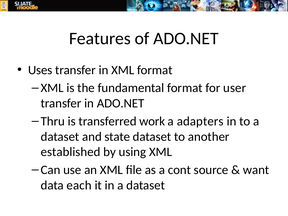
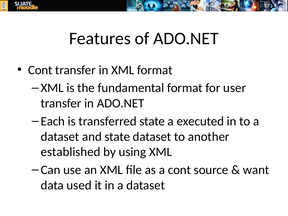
Uses: Uses -> Cont (40, 70)
Thru: Thru -> Each (53, 121)
transferred work: work -> state (152, 121)
adapters: adapters -> executed (200, 121)
each: each -> used (79, 185)
